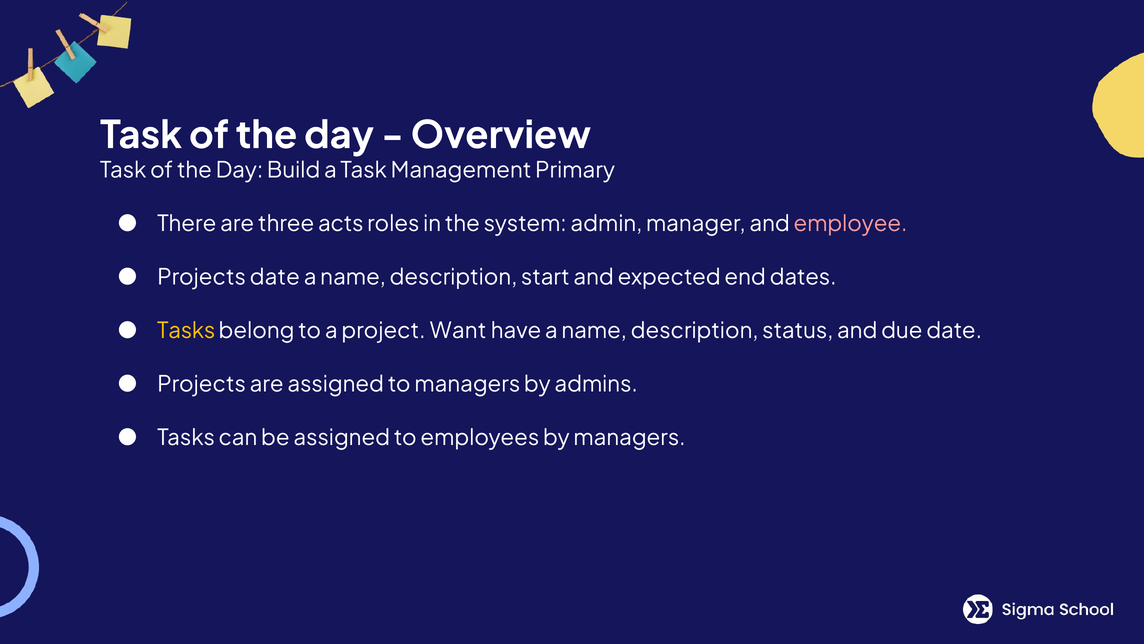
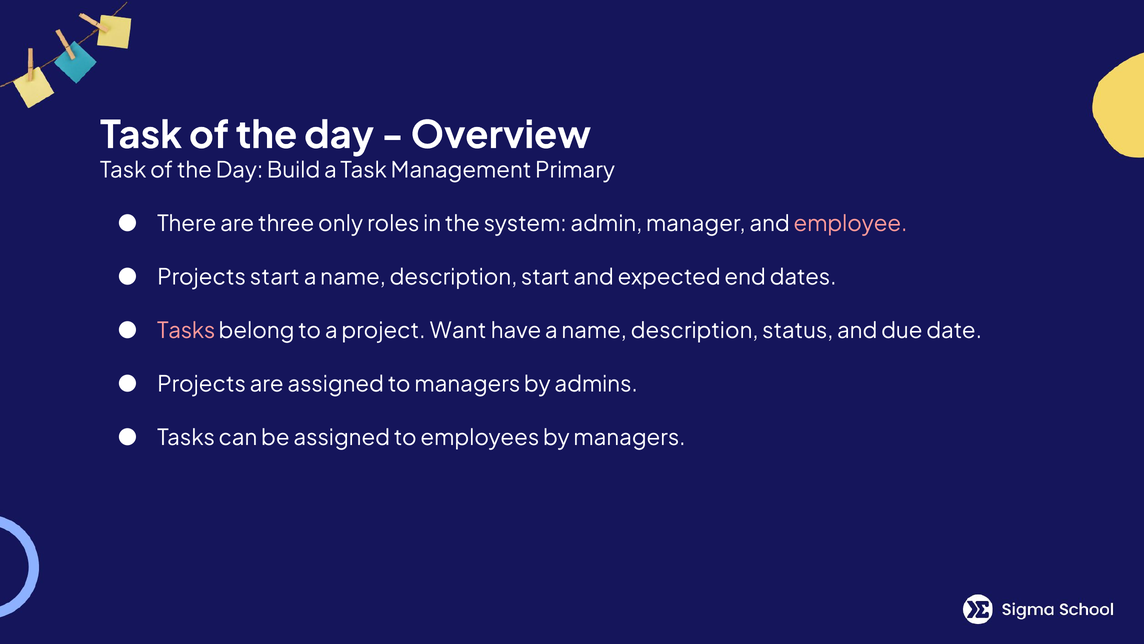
acts: acts -> only (341, 224)
Projects date: date -> start (275, 277)
Tasks colour: yellow -> pink (186, 331)
